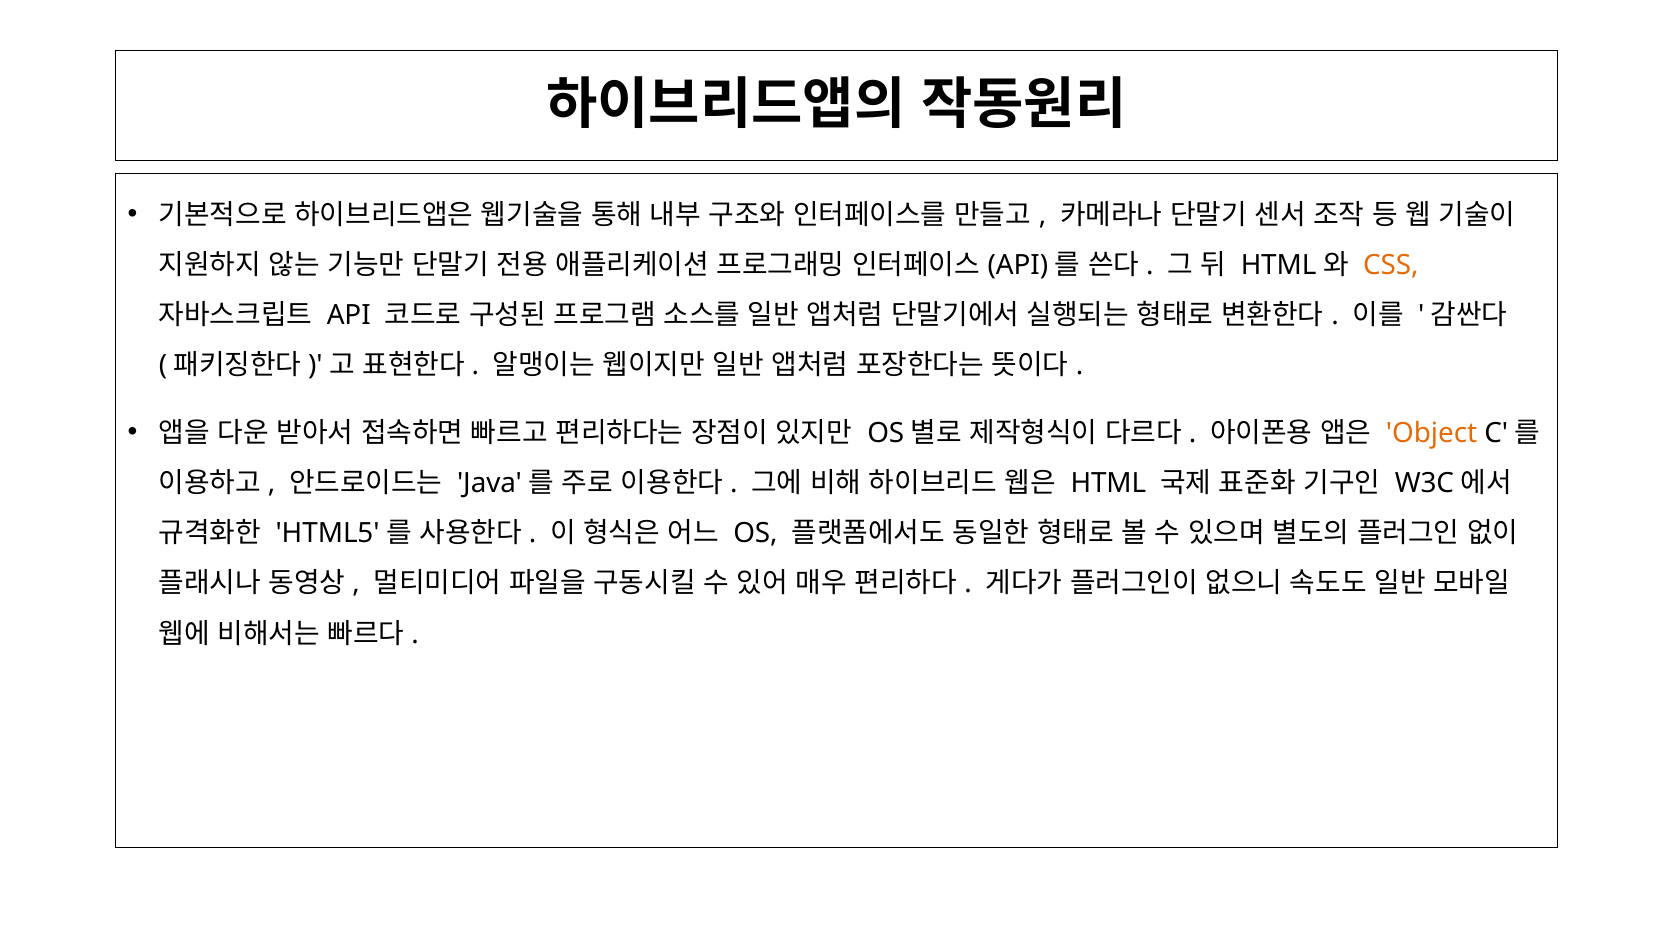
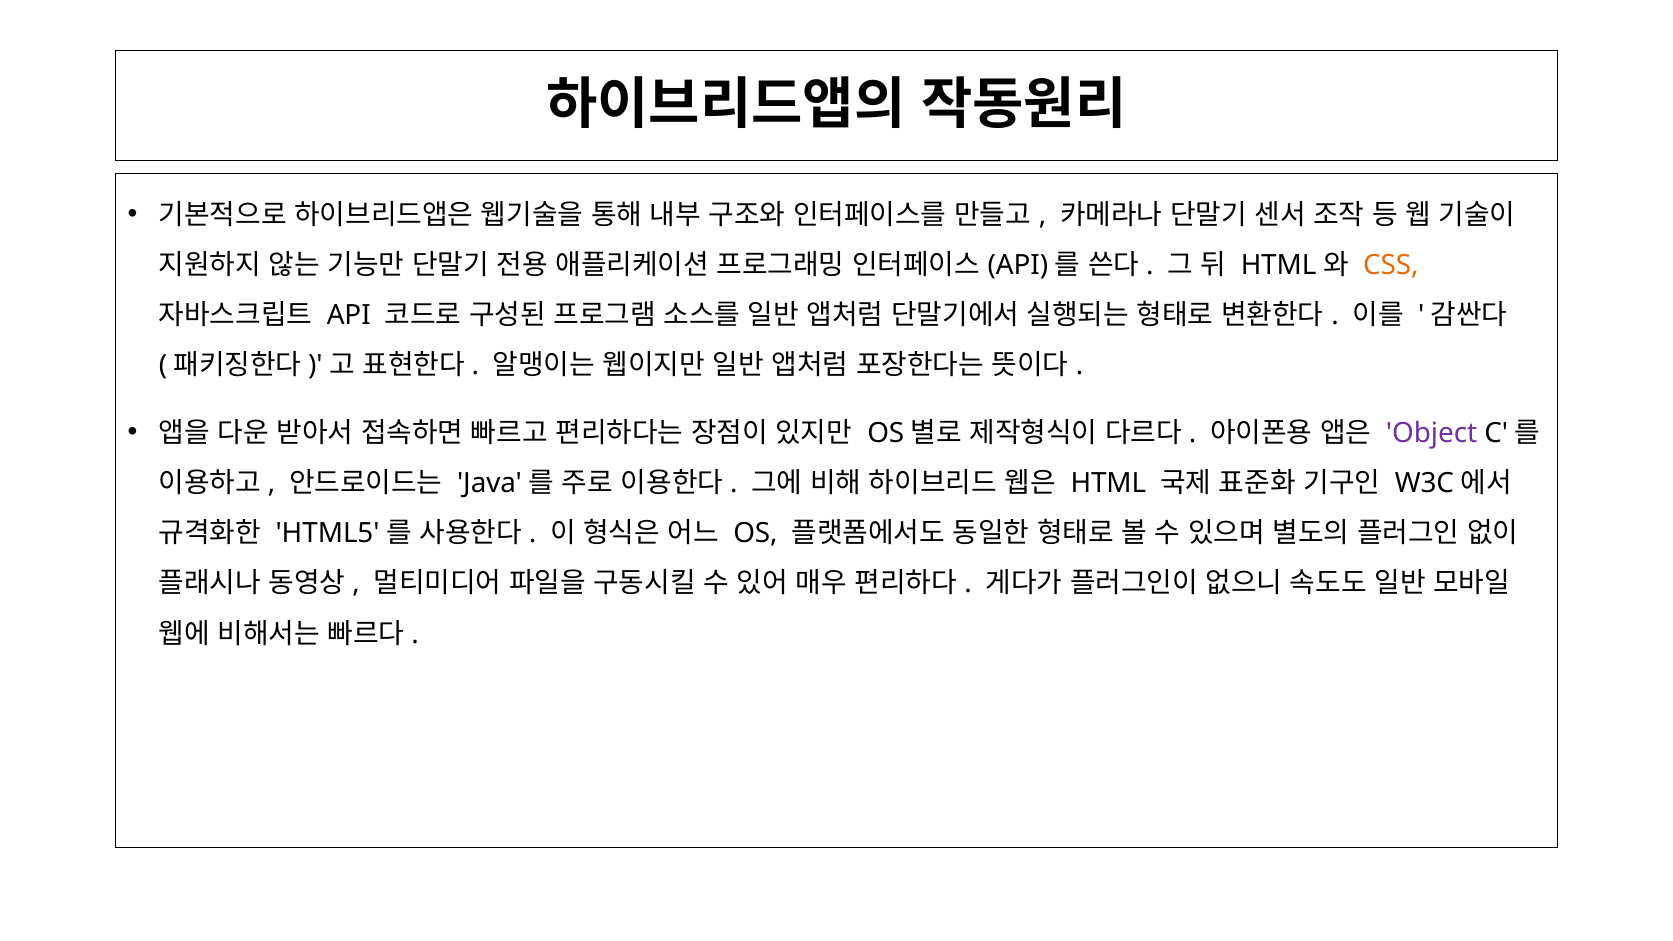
Object colour: orange -> purple (1432, 433)
